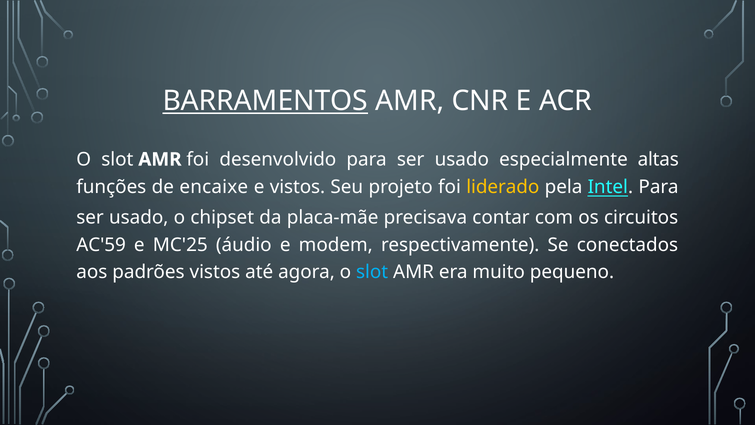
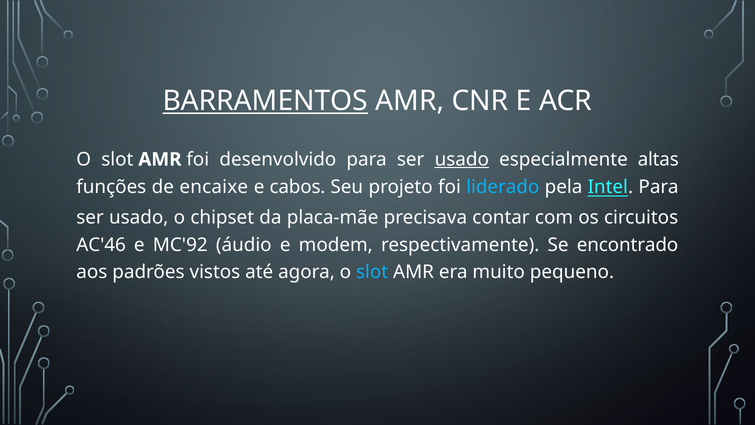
usado underline: none -> present (462, 159)
e vistos: vistos -> cabos (297, 187)
liderado colour: yellow -> light blue (503, 187)
AC'59: AC'59 -> AC'46 (101, 245)
MC'25: MC'25 -> MC'92 (180, 245)
conectados: conectados -> encontrado (628, 245)
